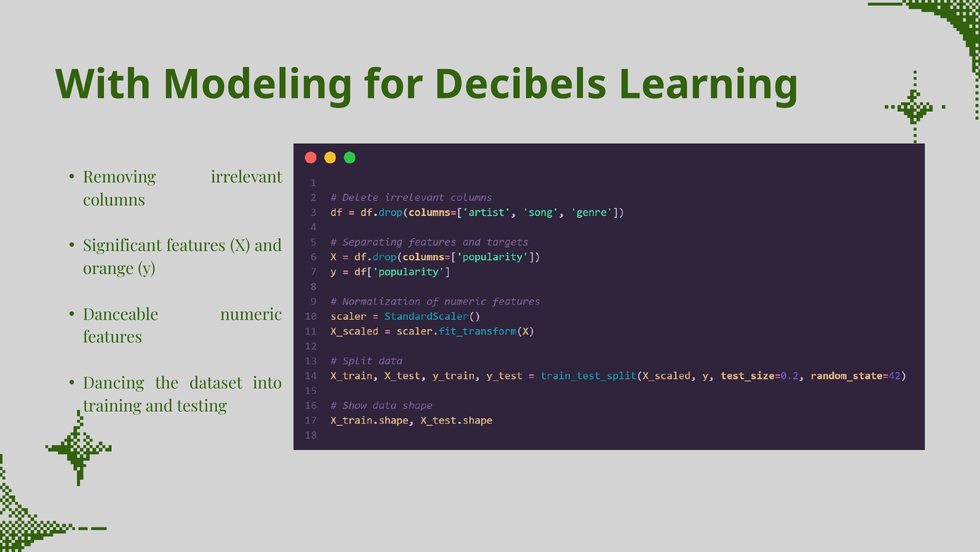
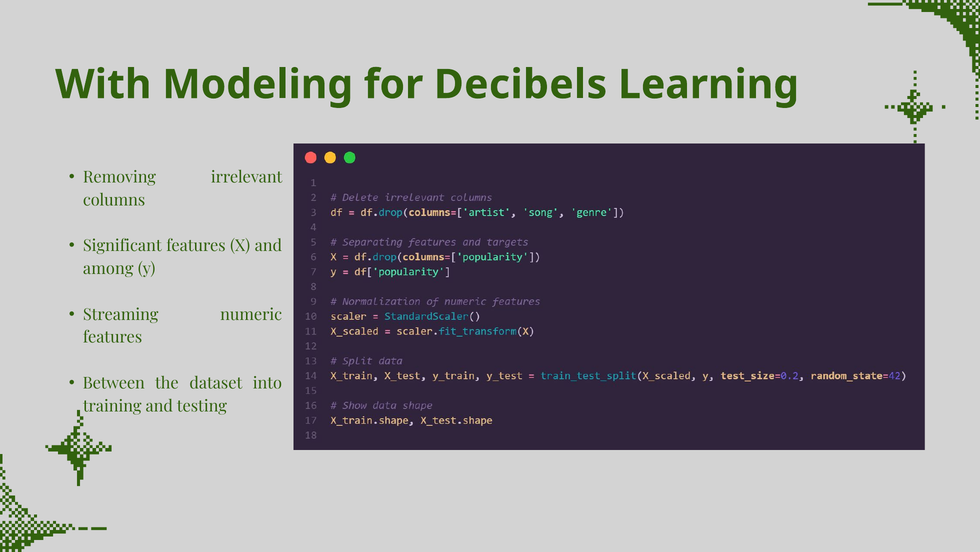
orange: orange -> among (108, 268)
Danceable: Danceable -> Streaming (121, 314)
Dancing: Dancing -> Between (114, 383)
